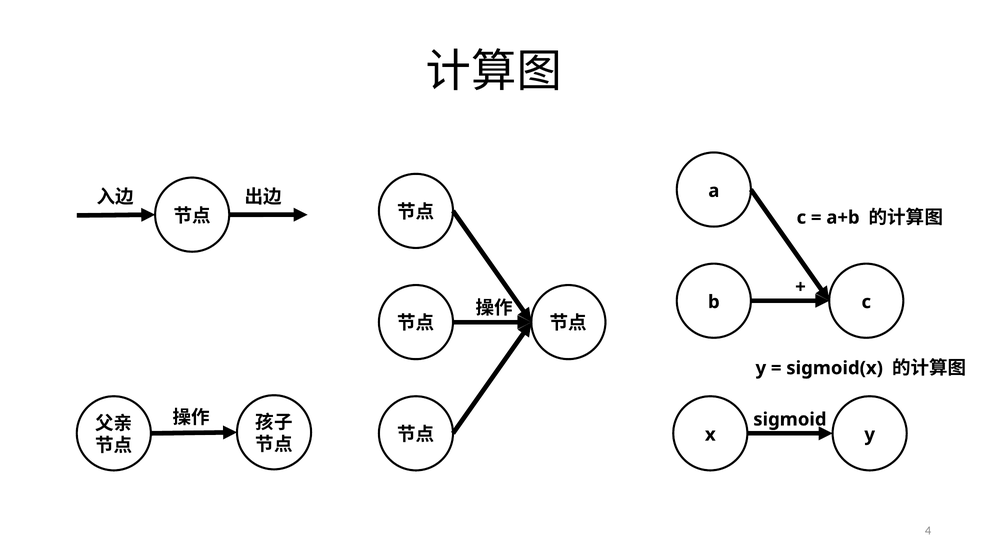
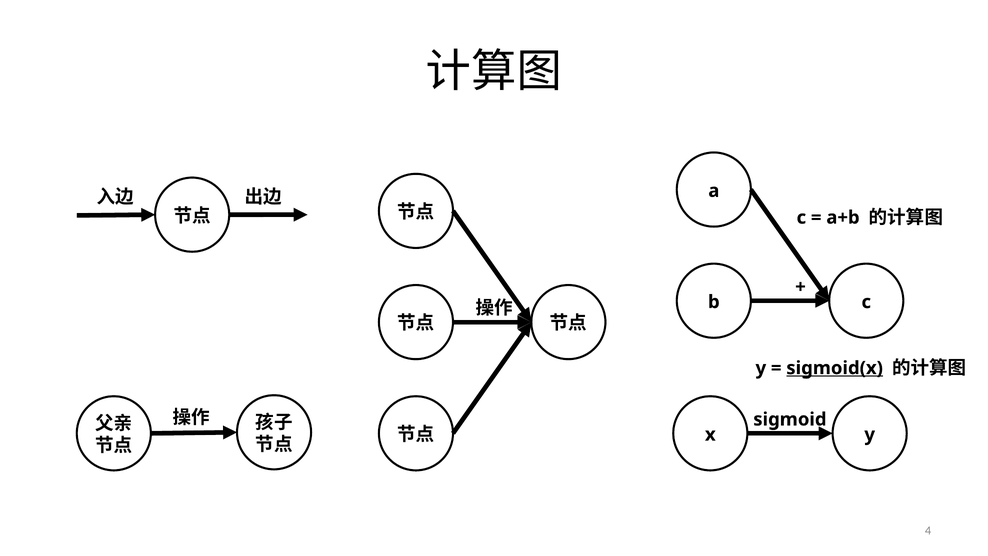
sigmoid(x underline: none -> present (835, 368)
